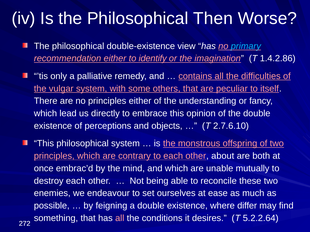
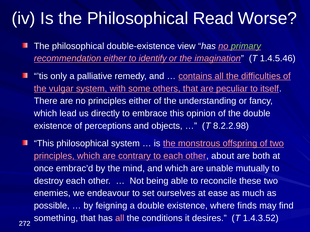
Then: Then -> Read (213, 19)
primary colour: light blue -> light green (246, 46)
1.4.2.86: 1.4.2.86 -> 1.4.5.46 (278, 59)
2.7.6.10: 2.7.6.10 -> 8.2.2.98 (231, 126)
differ: differ -> finds (247, 206)
5.2.2.64: 5.2.2.64 -> 1.4.3.52 (261, 219)
